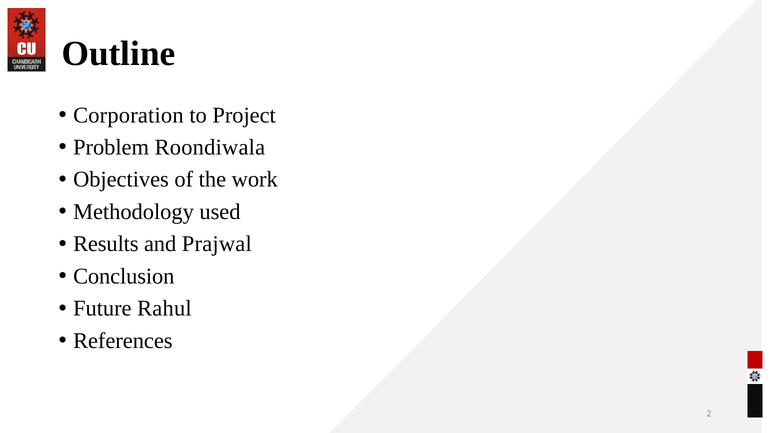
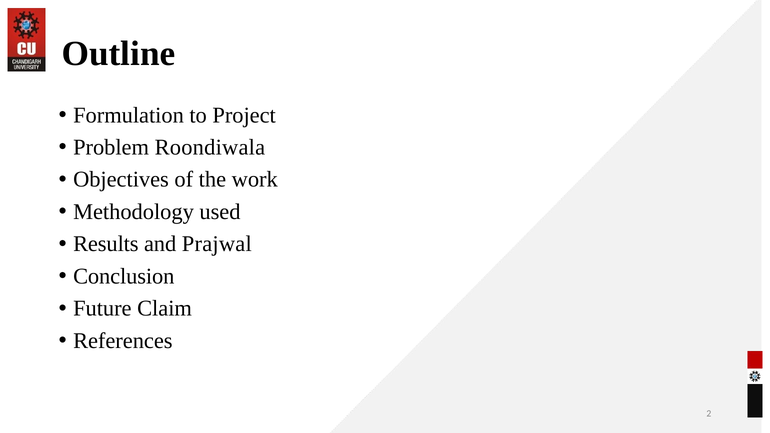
Corporation: Corporation -> Formulation (129, 115)
Rahul: Rahul -> Claim (165, 309)
